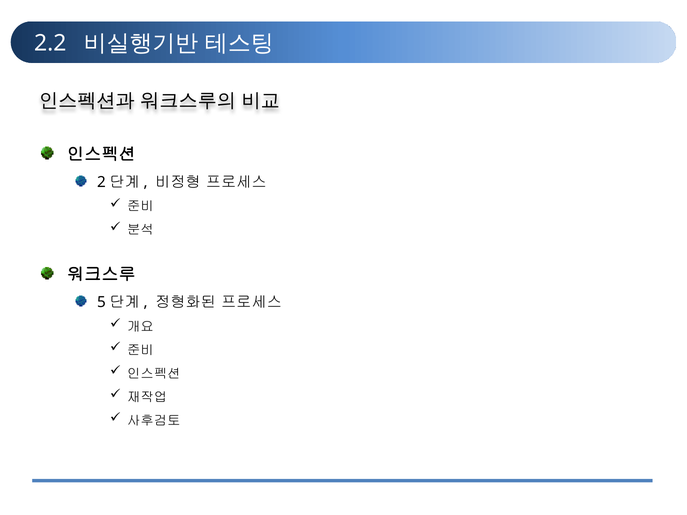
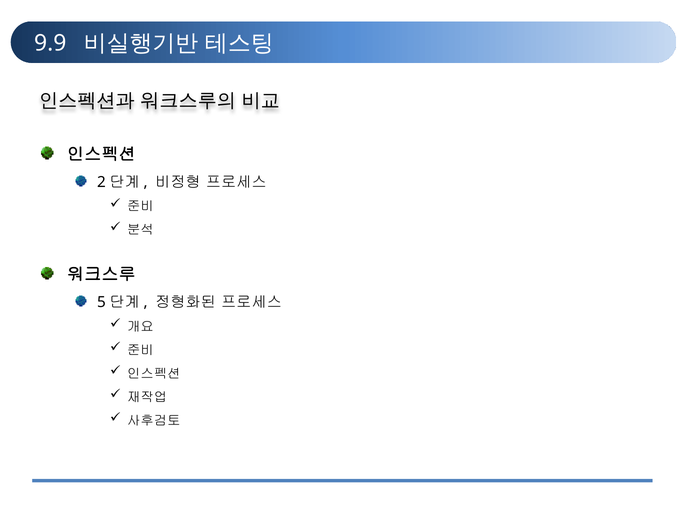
2.2: 2.2 -> 9.9 (50, 43)
